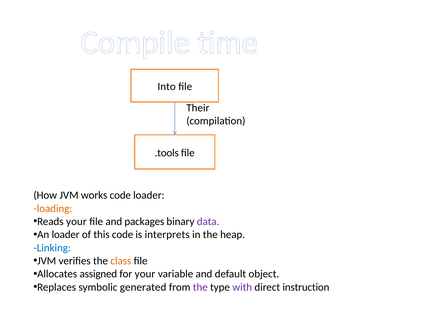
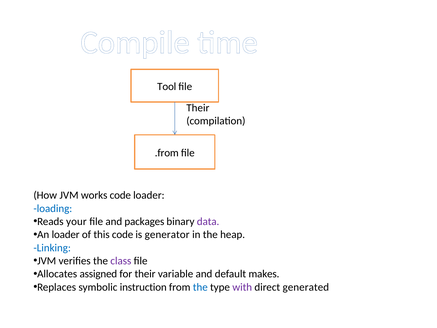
Into: Into -> Tool (167, 86)
.tools: .tools -> .from (167, 153)
loading colour: orange -> blue (53, 208)
interprets: interprets -> generator (167, 235)
class colour: orange -> purple (121, 261)
for your: your -> their (145, 274)
object: object -> makes (264, 274)
generated: generated -> instruction (143, 287)
the colour: purple -> blue (200, 287)
instruction: instruction -> generated (306, 287)
